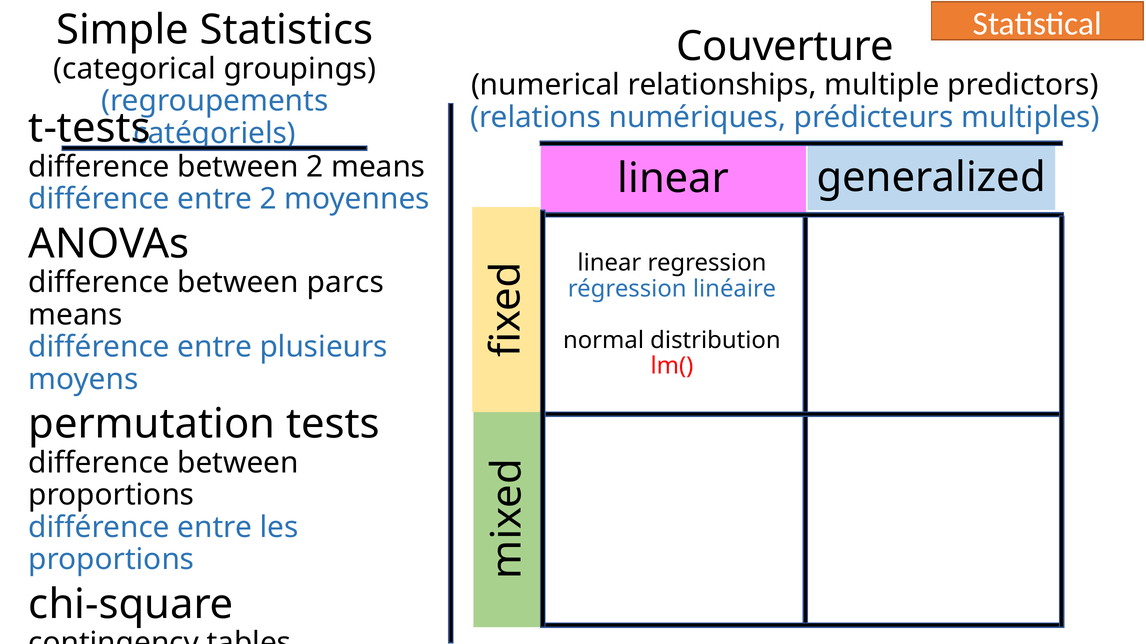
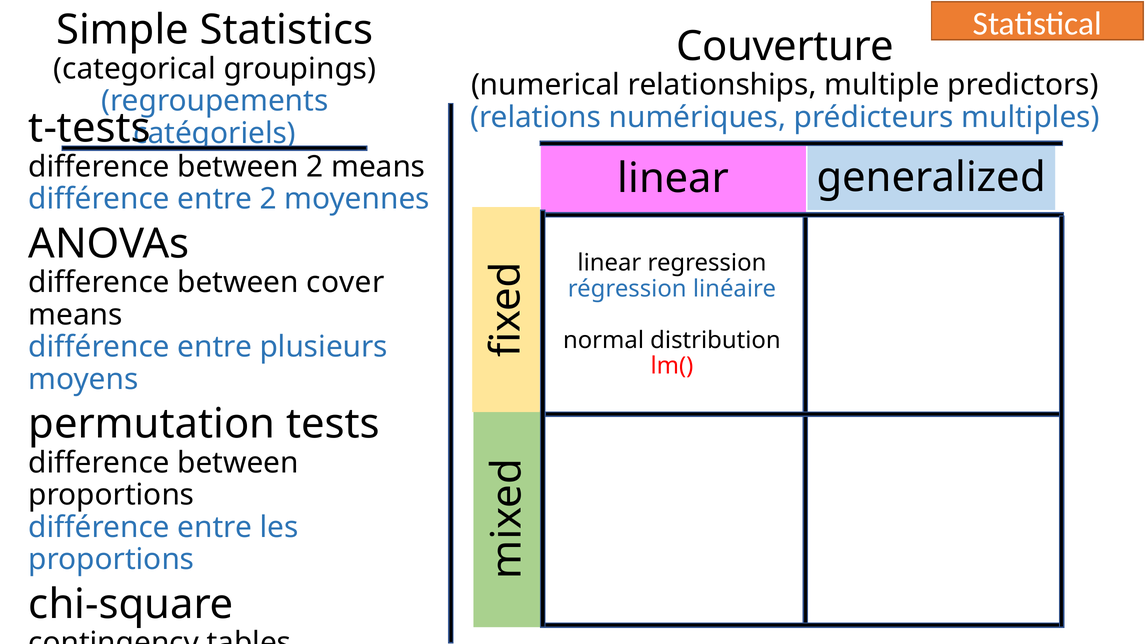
parcs: parcs -> cover (345, 283)
